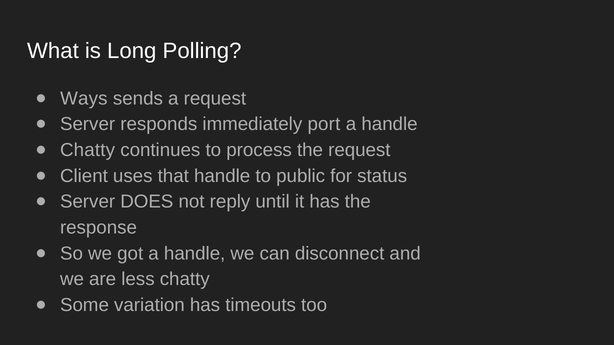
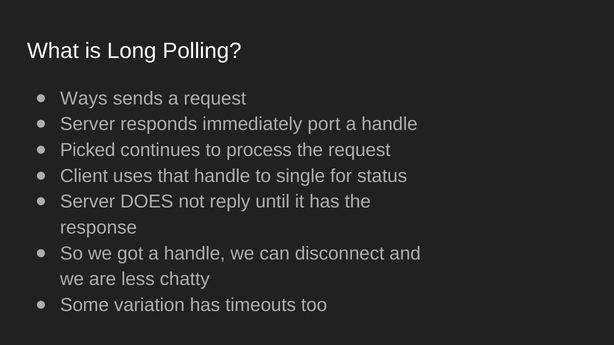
Chatty: Chatty -> Picked (88, 150)
public: public -> single (301, 176)
